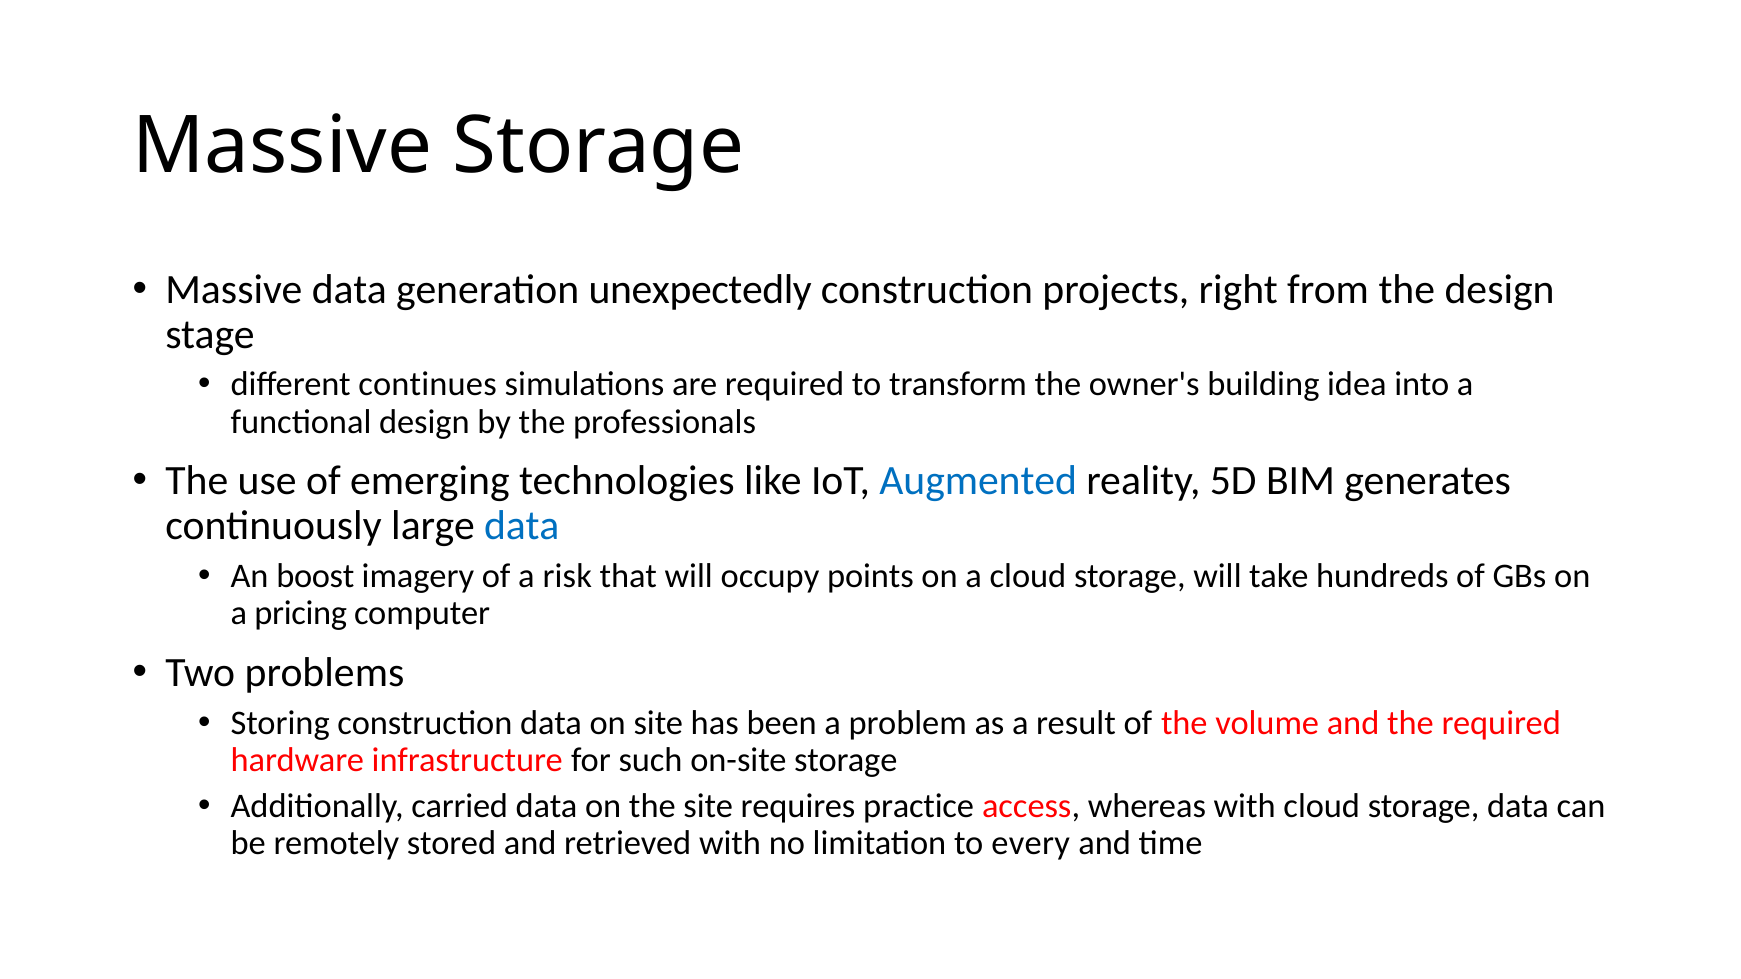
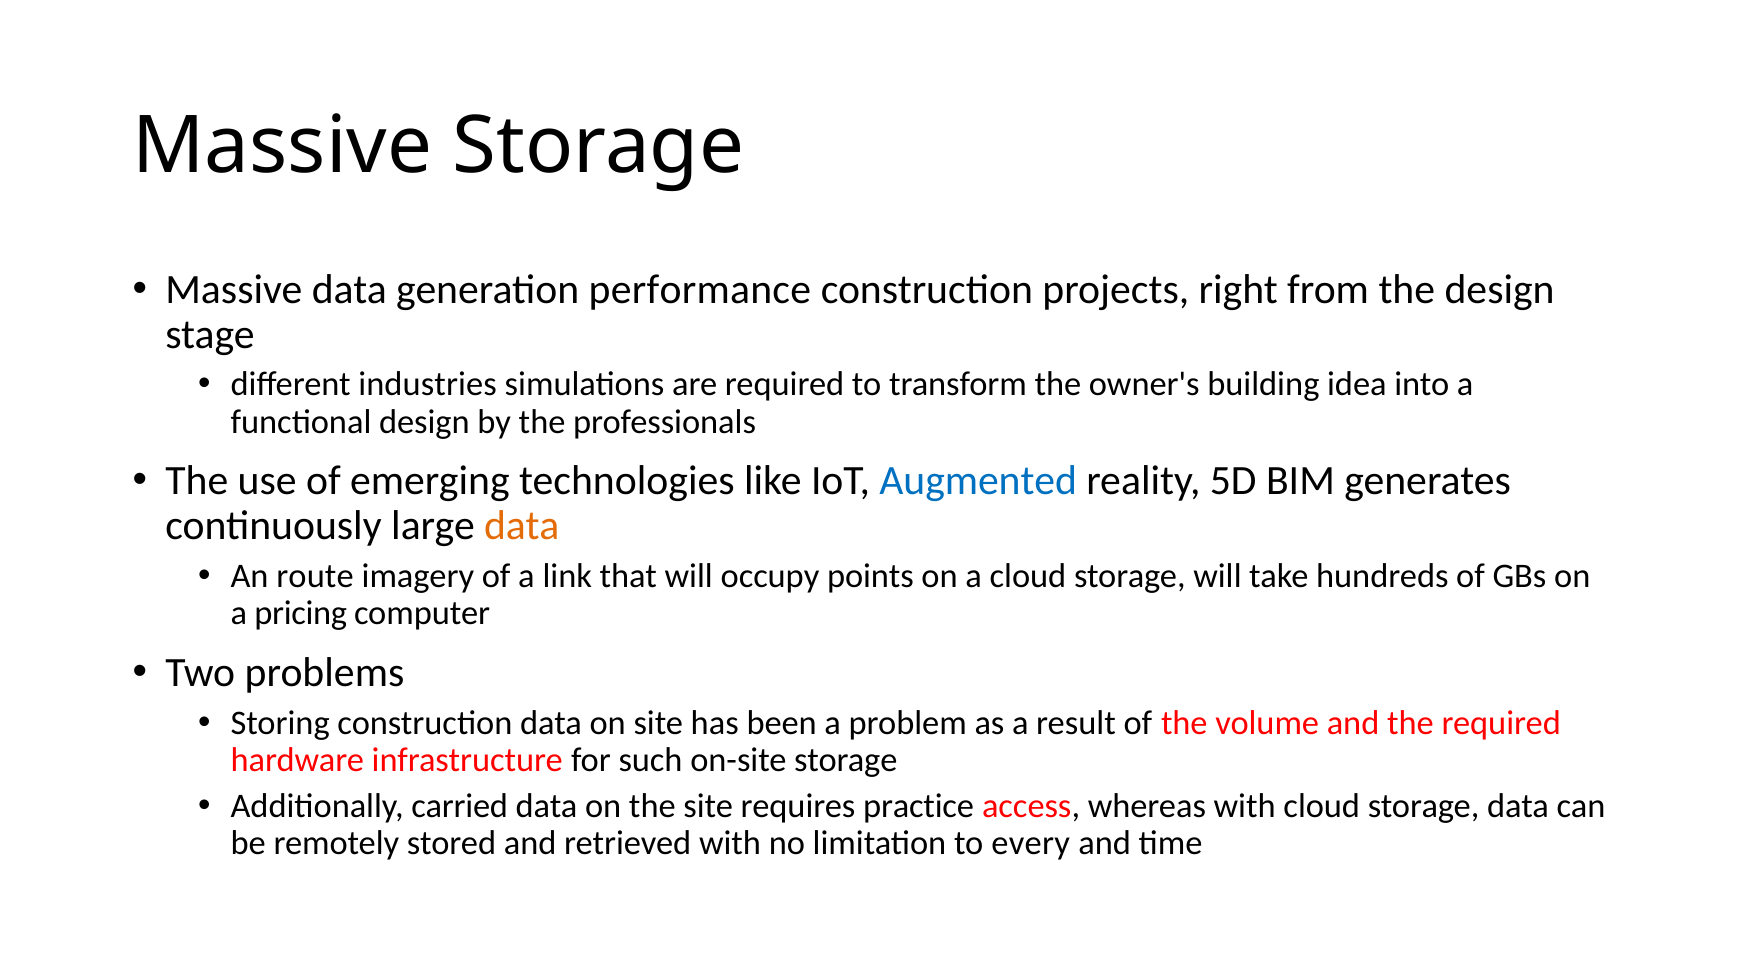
unexpectedly: unexpectedly -> performance (700, 289)
continues: continues -> industries (428, 385)
data colour: blue -> orange (522, 526)
boost: boost -> route (315, 576)
risk: risk -> link (567, 576)
